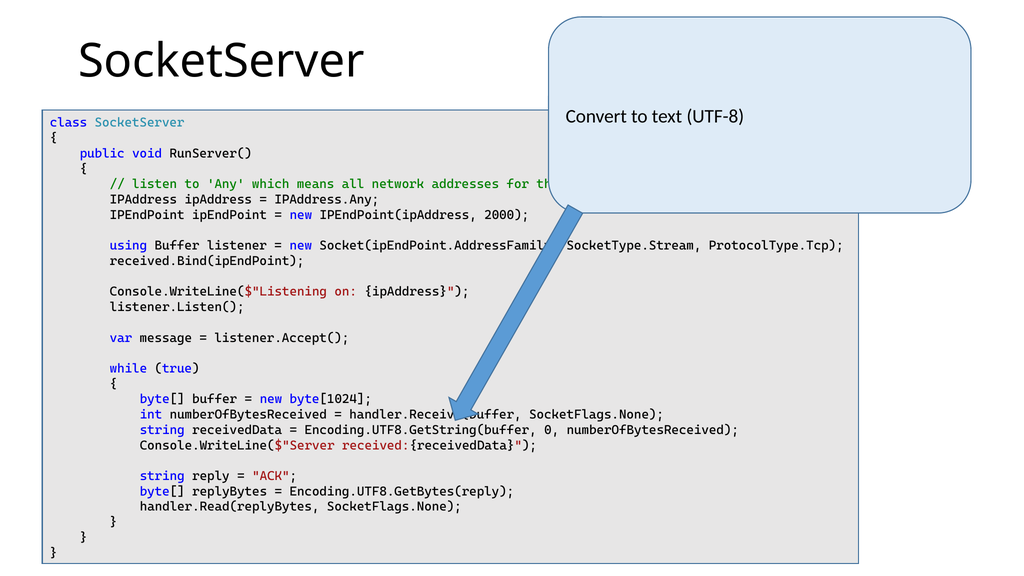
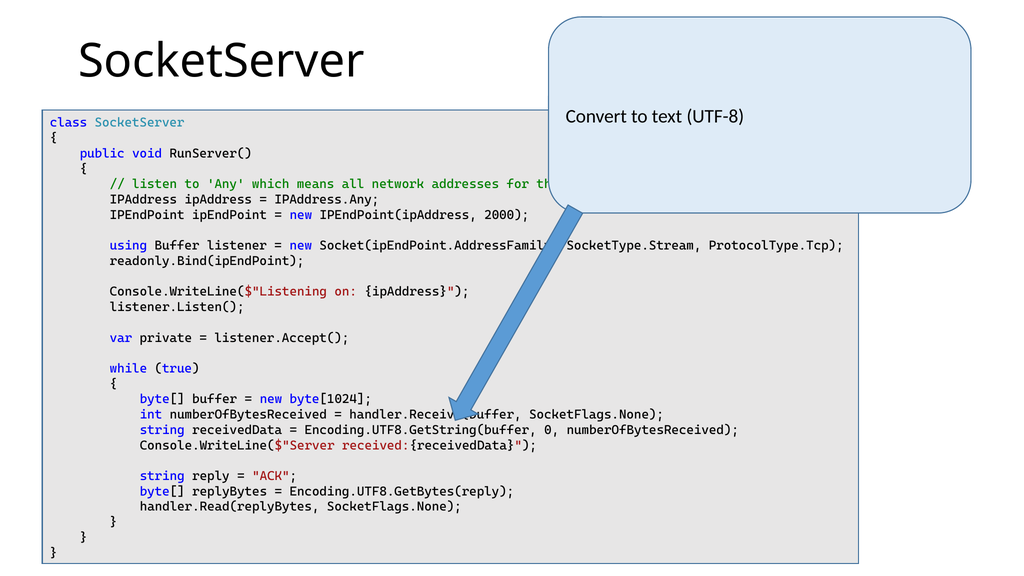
received.Bind(ipEndPoint: received.Bind(ipEndPoint -> readonly.Bind(ipEndPoint (207, 261)
message: message -> private (166, 338)
